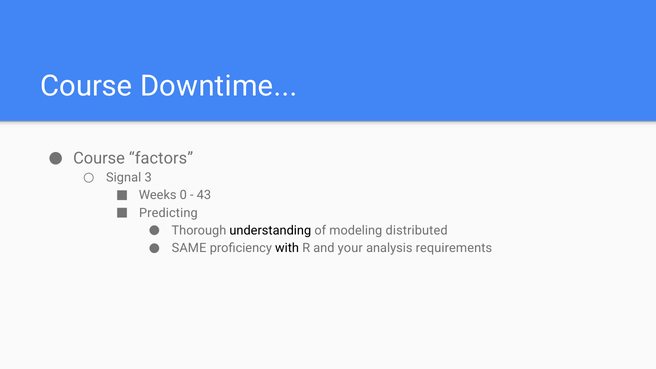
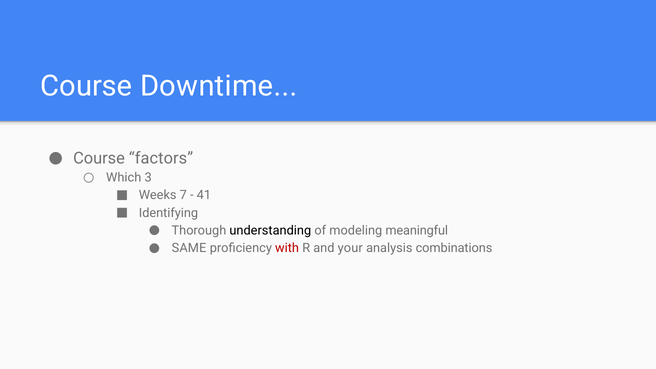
Signal: Signal -> Which (124, 178)
0: 0 -> 7 (183, 195)
43: 43 -> 41 (204, 195)
Predicting: Predicting -> Identifying (168, 213)
distributed: distributed -> meaningful (417, 230)
with colour: black -> red (287, 248)
requirements: requirements -> combinations (454, 248)
